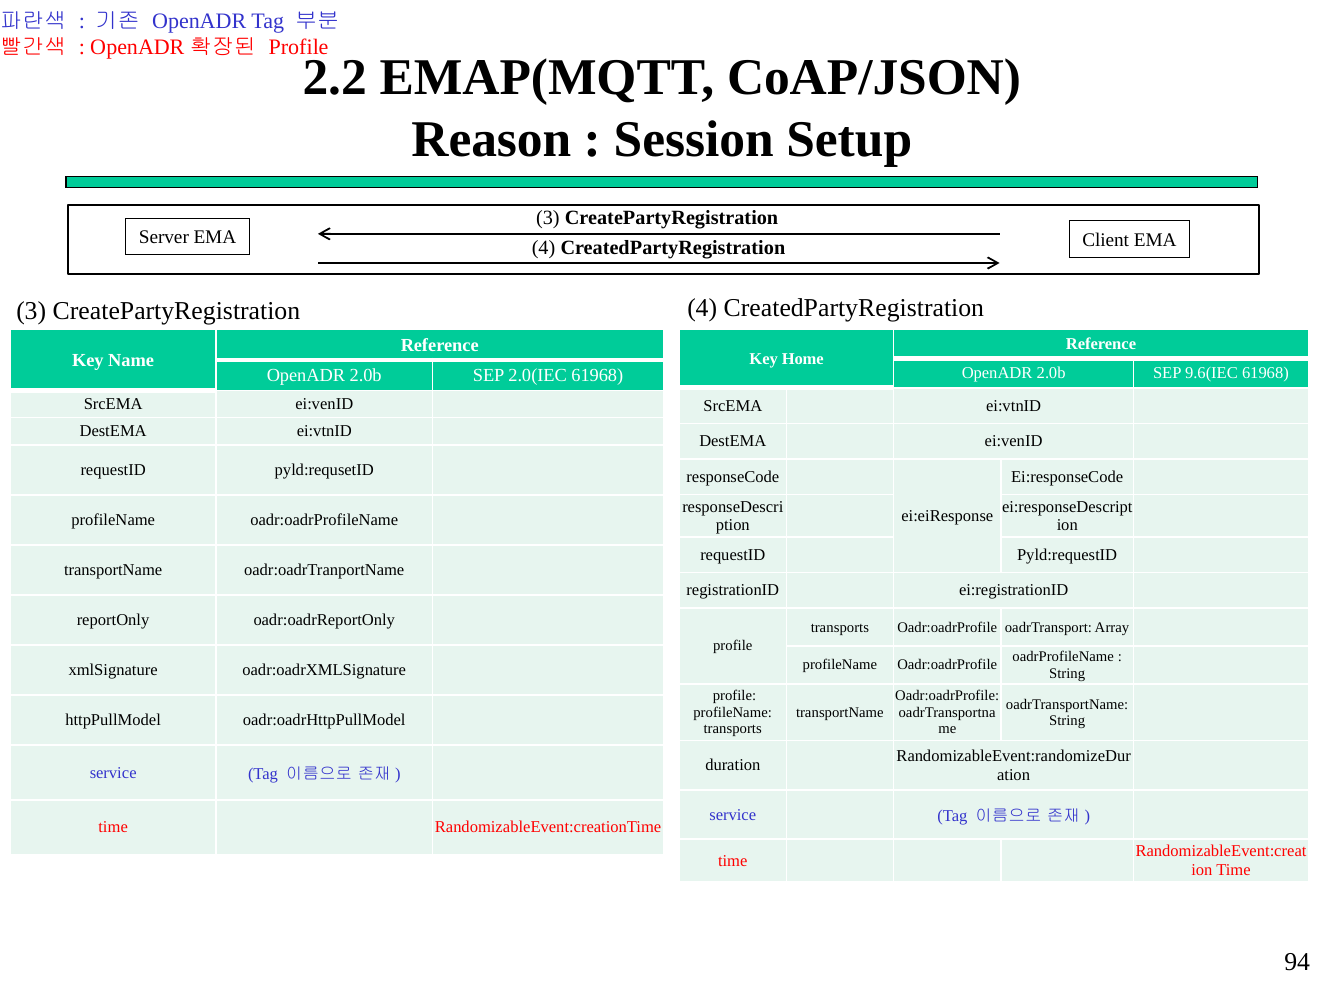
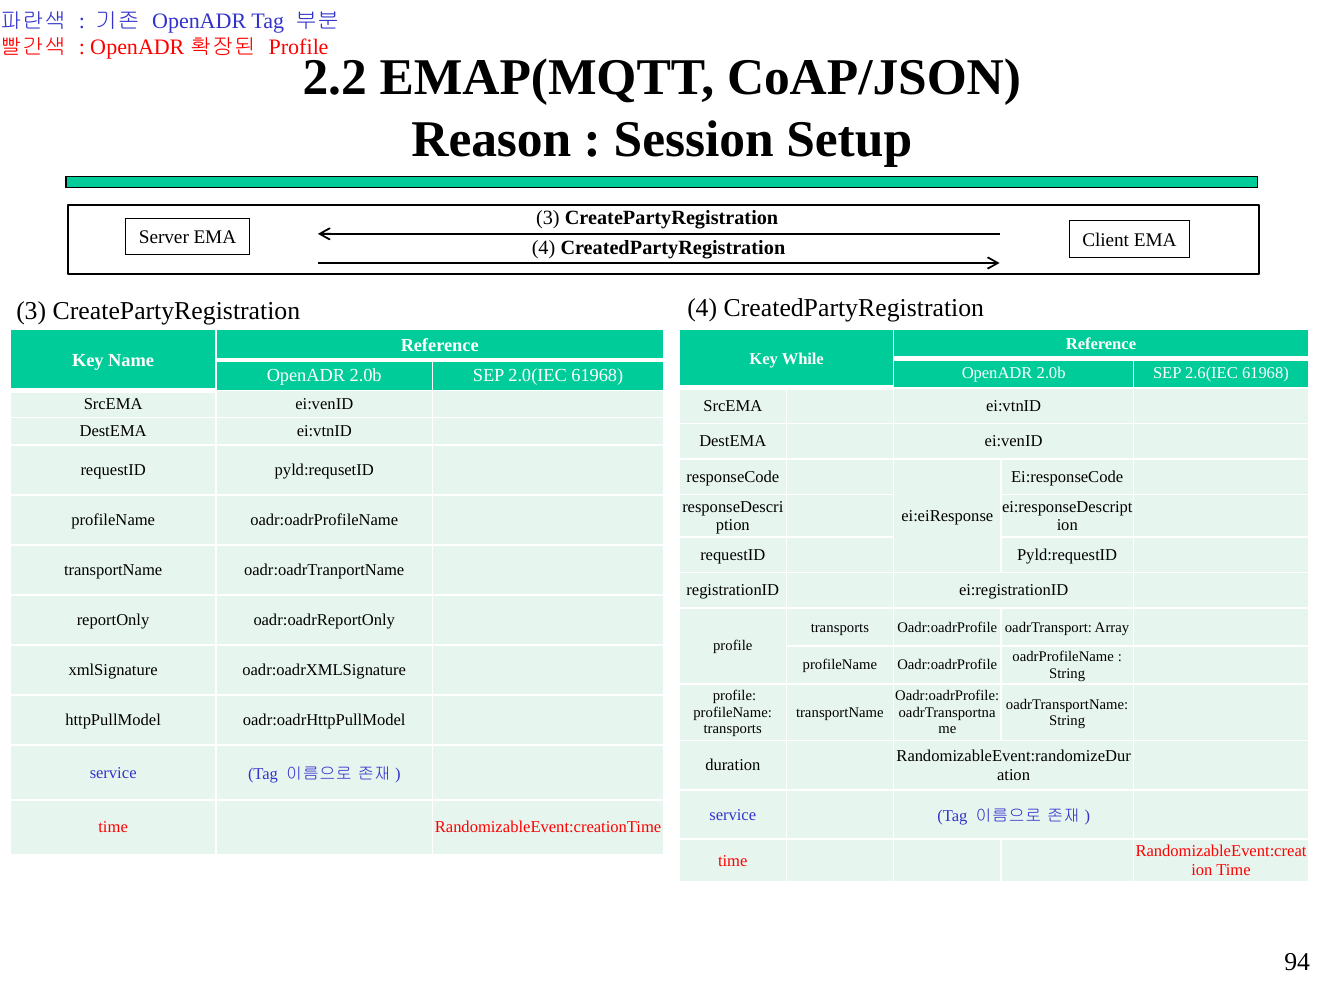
Home: Home -> While (803, 359)
9.6(IEC: 9.6(IEC -> 2.6(IEC (1211, 373)
